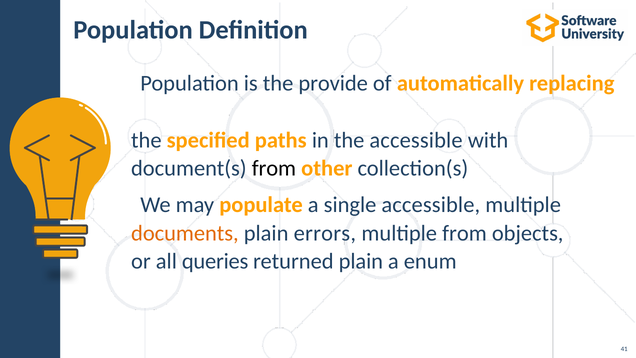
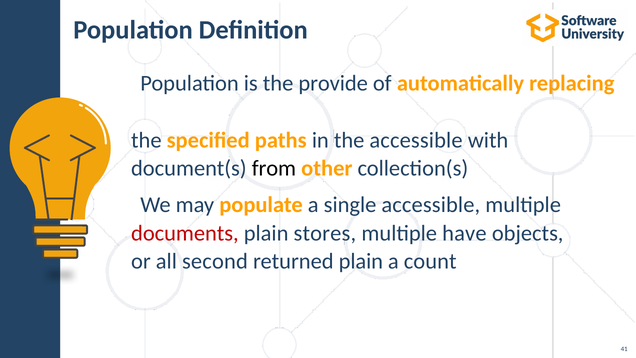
documents colour: orange -> red (185, 233)
errors: errors -> stores (325, 233)
multiple from: from -> have (464, 233)
queries: queries -> second (215, 261)
enum: enum -> count (430, 261)
